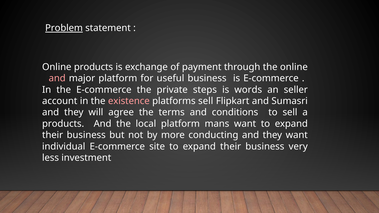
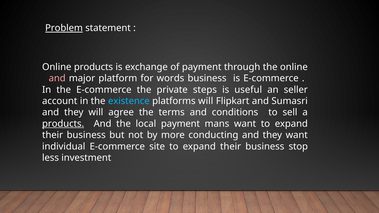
useful: useful -> words (170, 78)
words: words -> useful (248, 90)
existence colour: pink -> light blue (129, 101)
platforms sell: sell -> will (206, 101)
products underline: none -> present (63, 124)
local platform: platform -> payment (180, 124)
very: very -> stop (298, 147)
